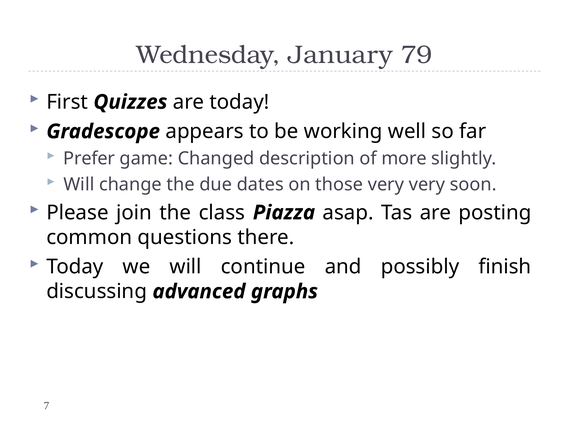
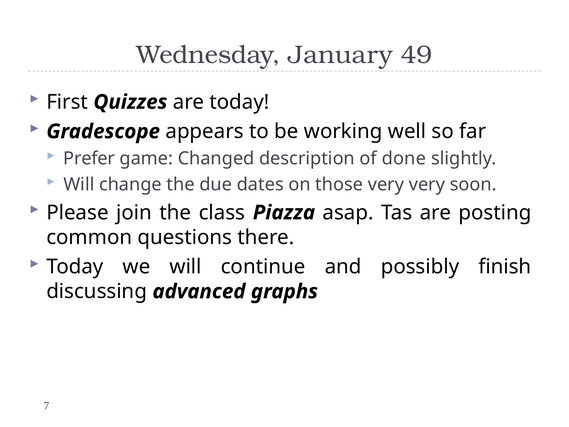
79: 79 -> 49 (416, 55)
more: more -> done (404, 158)
